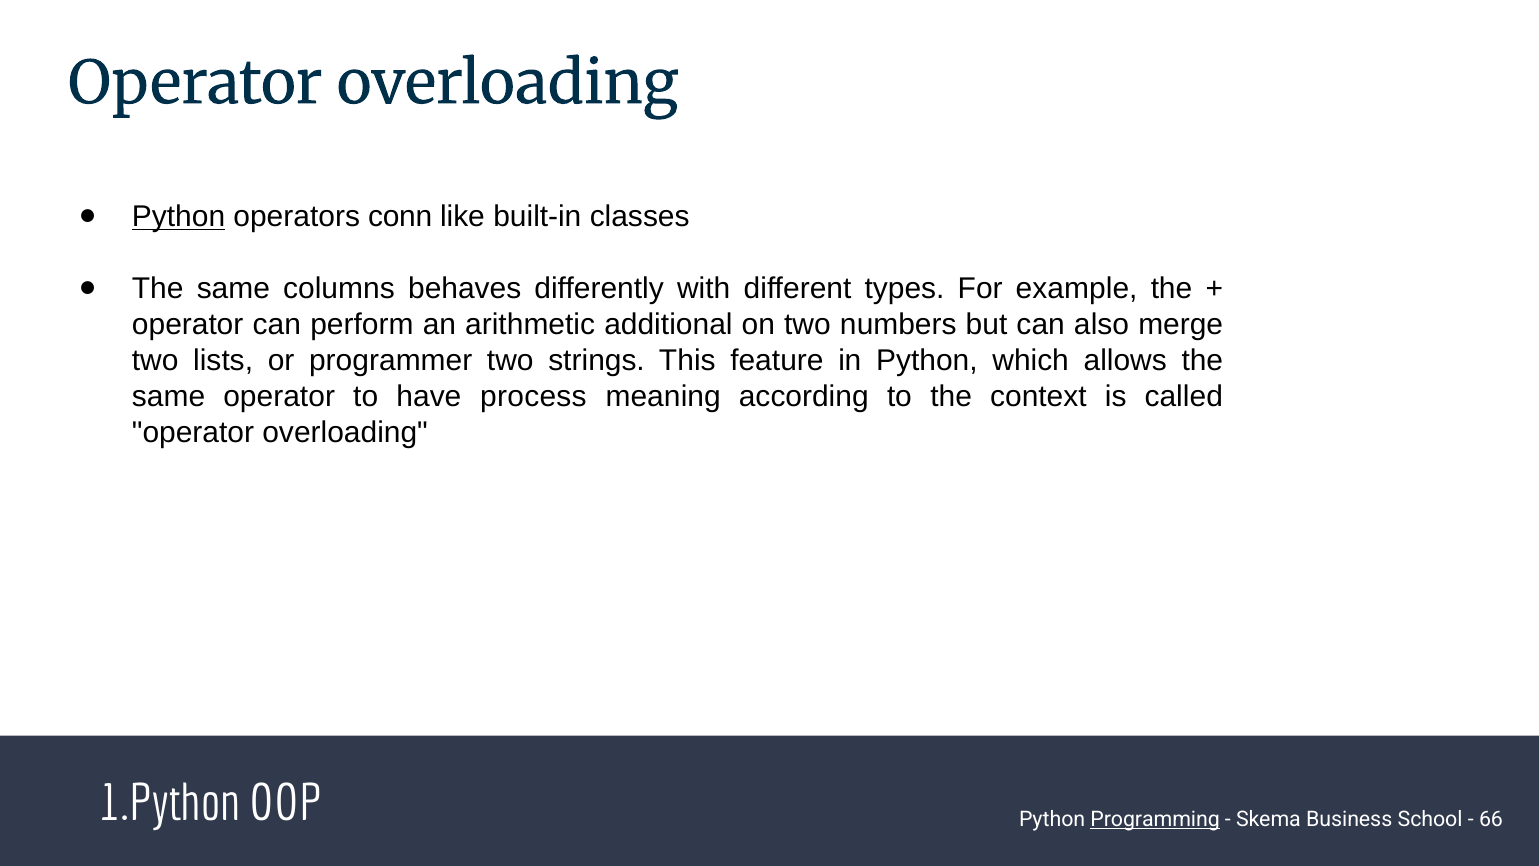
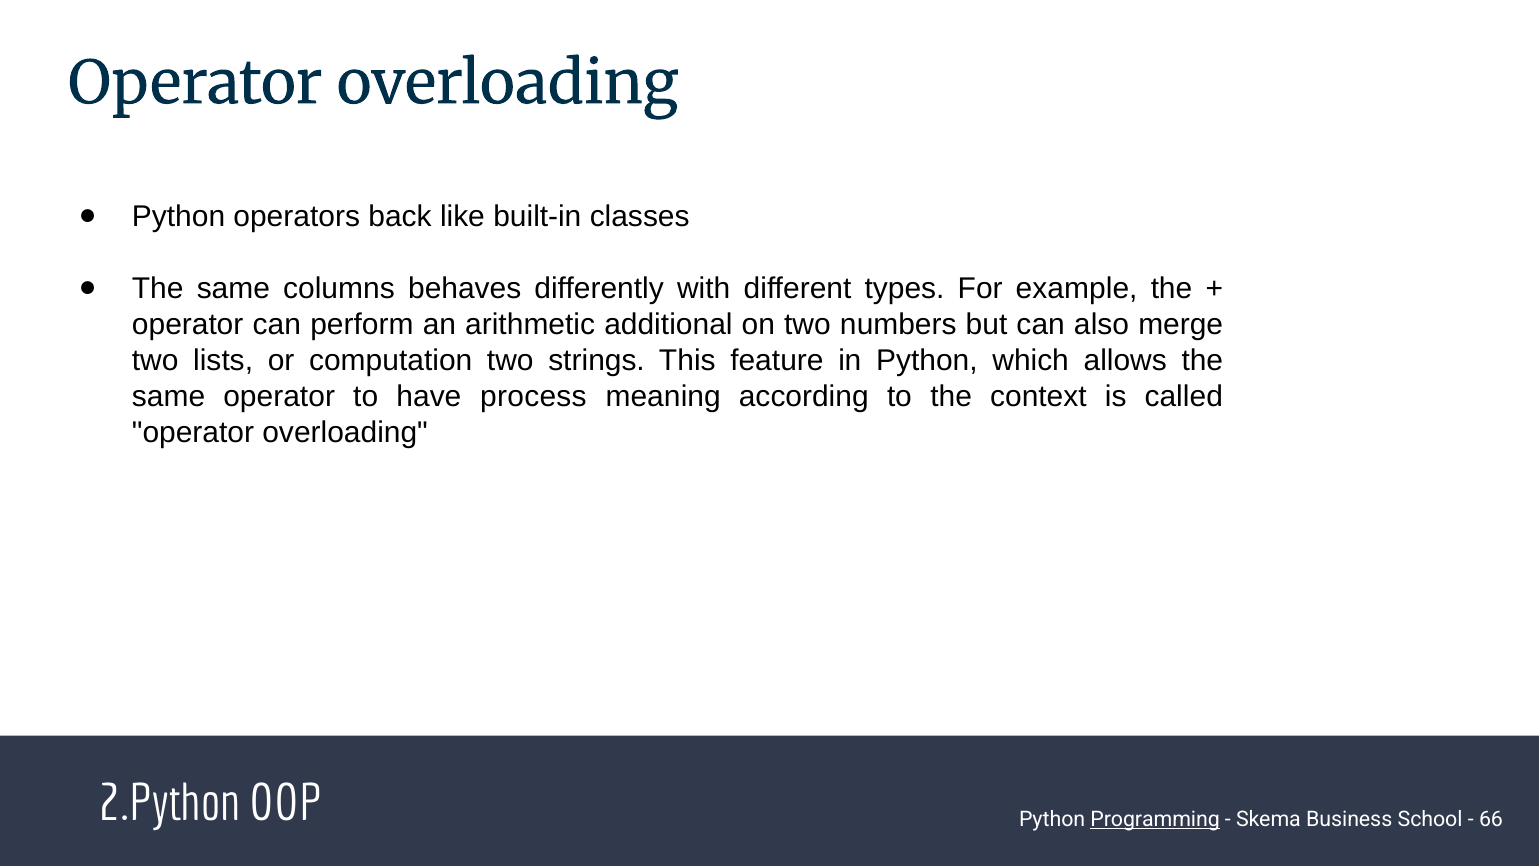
Python underline: present -> none (179, 216)
conn: conn -> back (400, 216)
programmer: programmer -> computation (391, 360)
1.Python: 1.Python -> 2.Python (170, 803)
